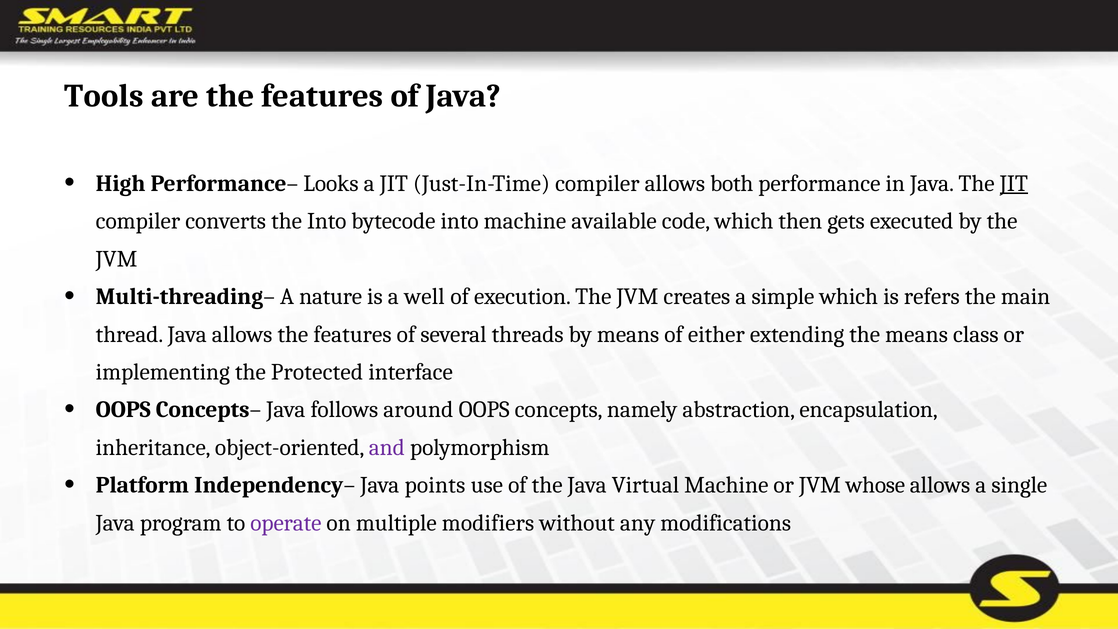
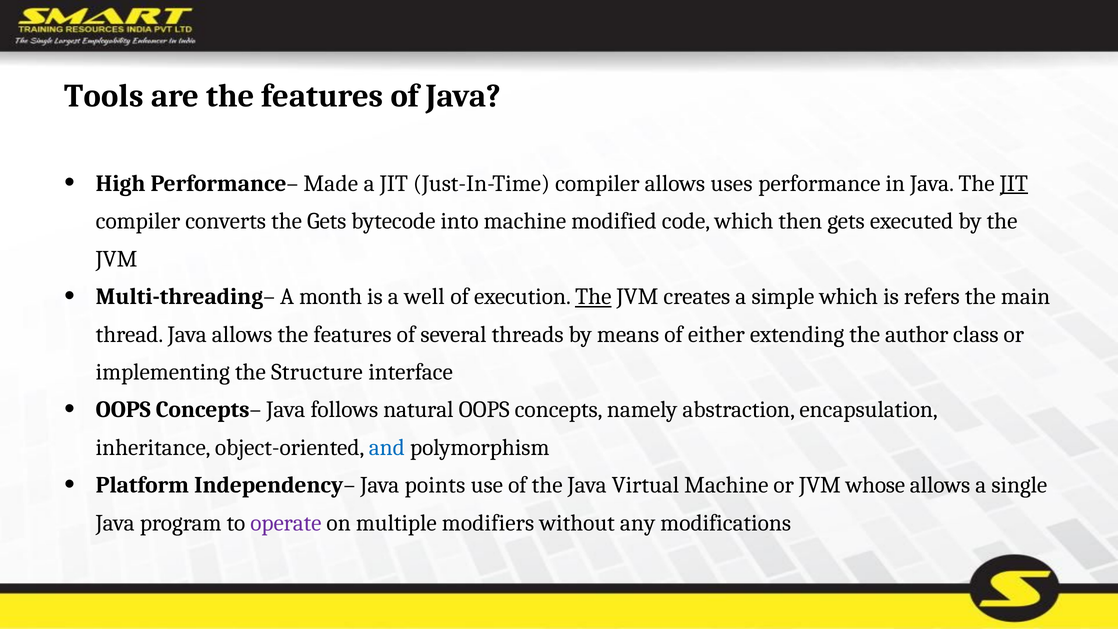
Looks: Looks -> Made (331, 183)
both: both -> uses (732, 183)
the Into: Into -> Gets (327, 221)
available: available -> modified (614, 221)
nature: nature -> month (331, 297)
The underline: none -> present (593, 297)
the means: means -> author (917, 334)
Protected: Protected -> Structure (317, 372)
around: around -> natural (418, 410)
and colour: purple -> blue (387, 447)
